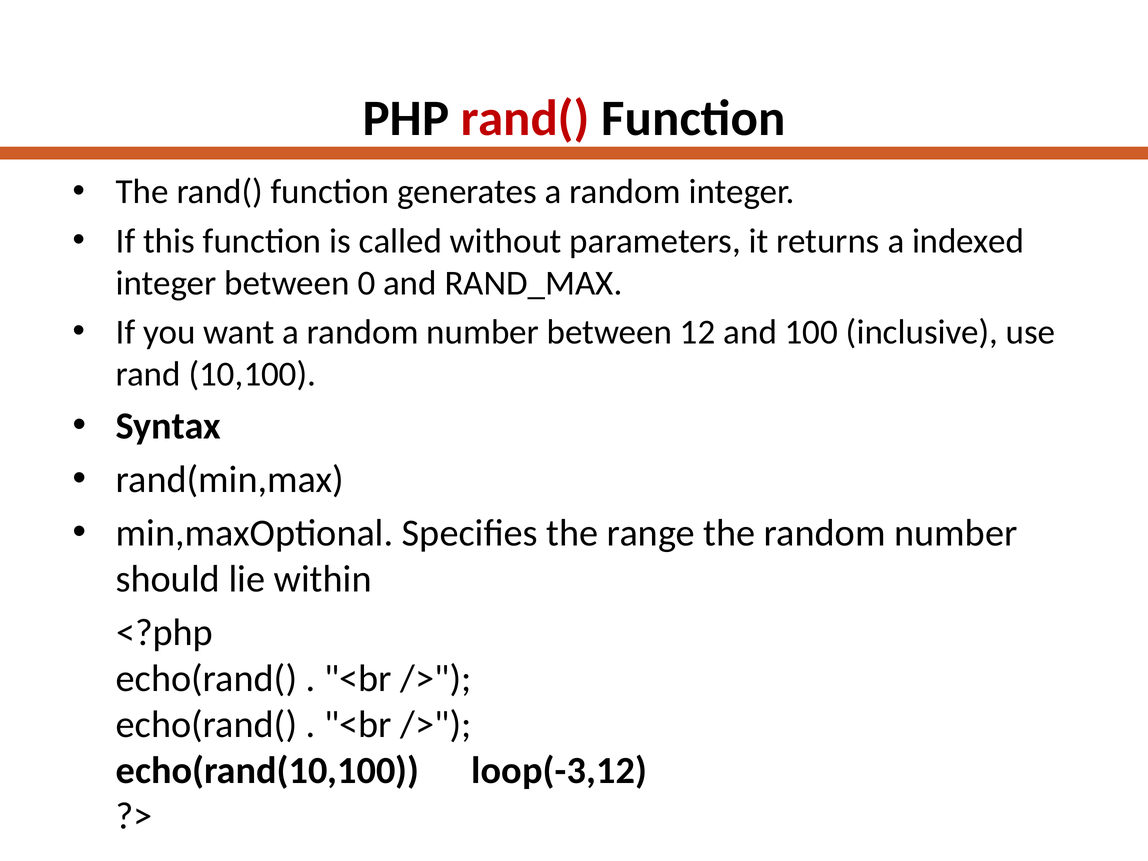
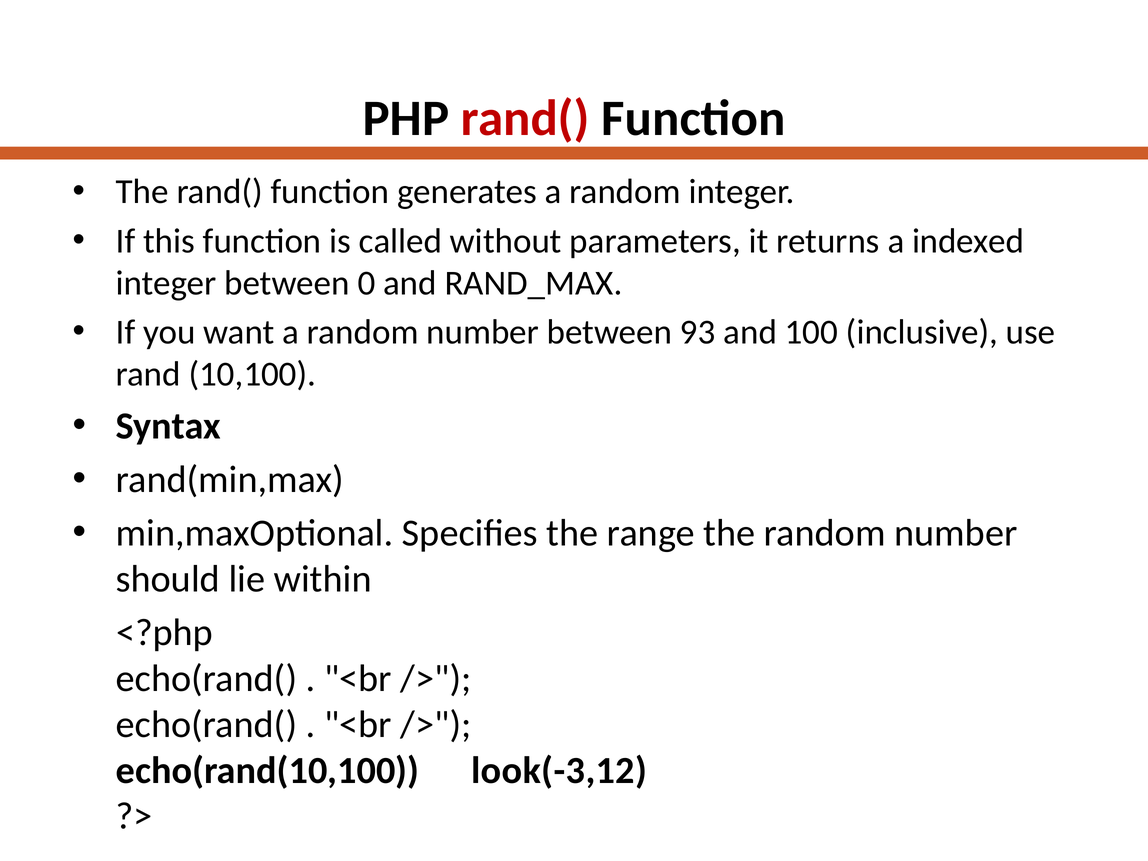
12: 12 -> 93 (698, 332)
loop(-3,12: loop(-3,12 -> look(-3,12 (559, 770)
